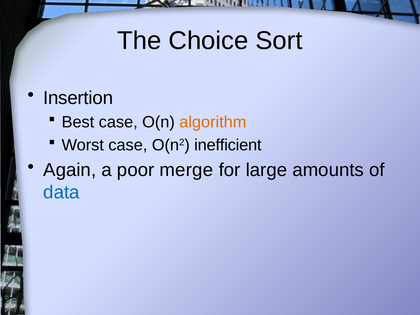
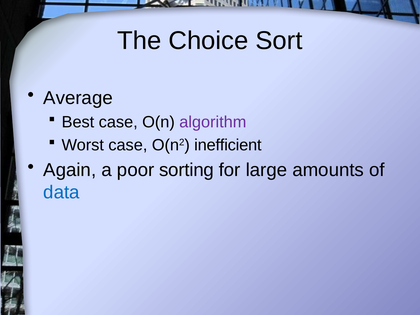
Insertion: Insertion -> Average (78, 98)
algorithm colour: orange -> purple (213, 122)
merge: merge -> sorting (187, 170)
